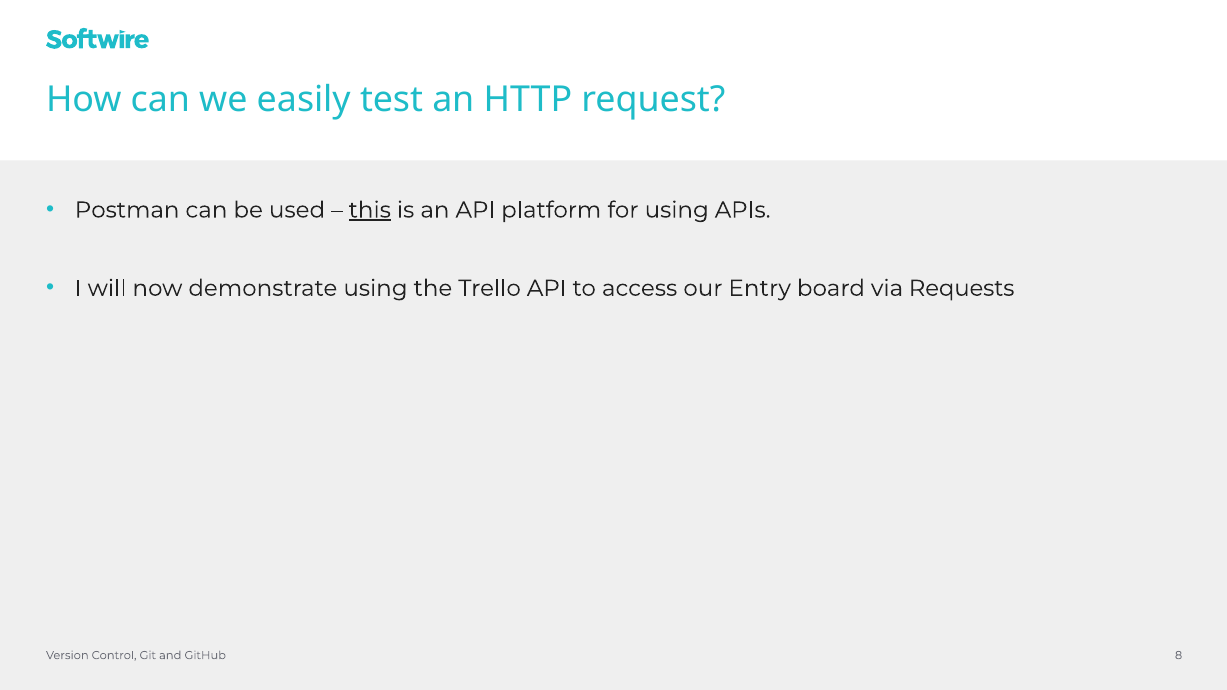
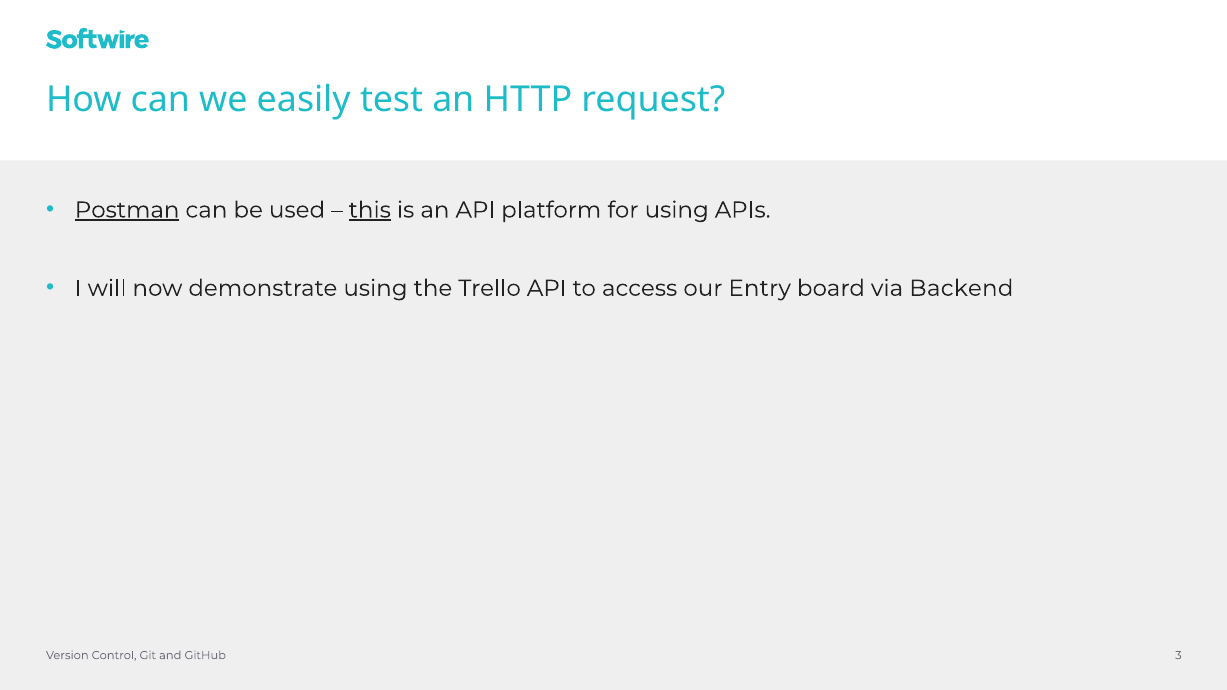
Postman underline: none -> present (127, 210)
Requests: Requests -> Backend (961, 288)
8: 8 -> 3 (1178, 655)
